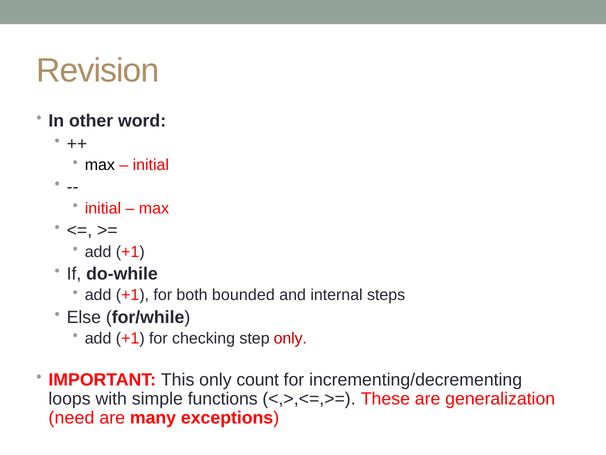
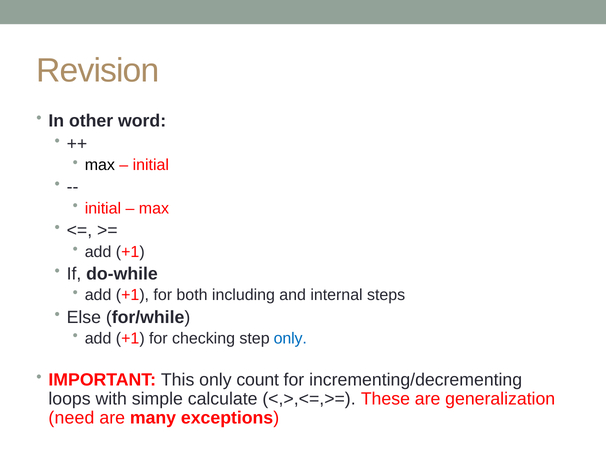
bounded: bounded -> including (243, 295)
only colour: red -> blue (290, 338)
functions: functions -> calculate (223, 398)
